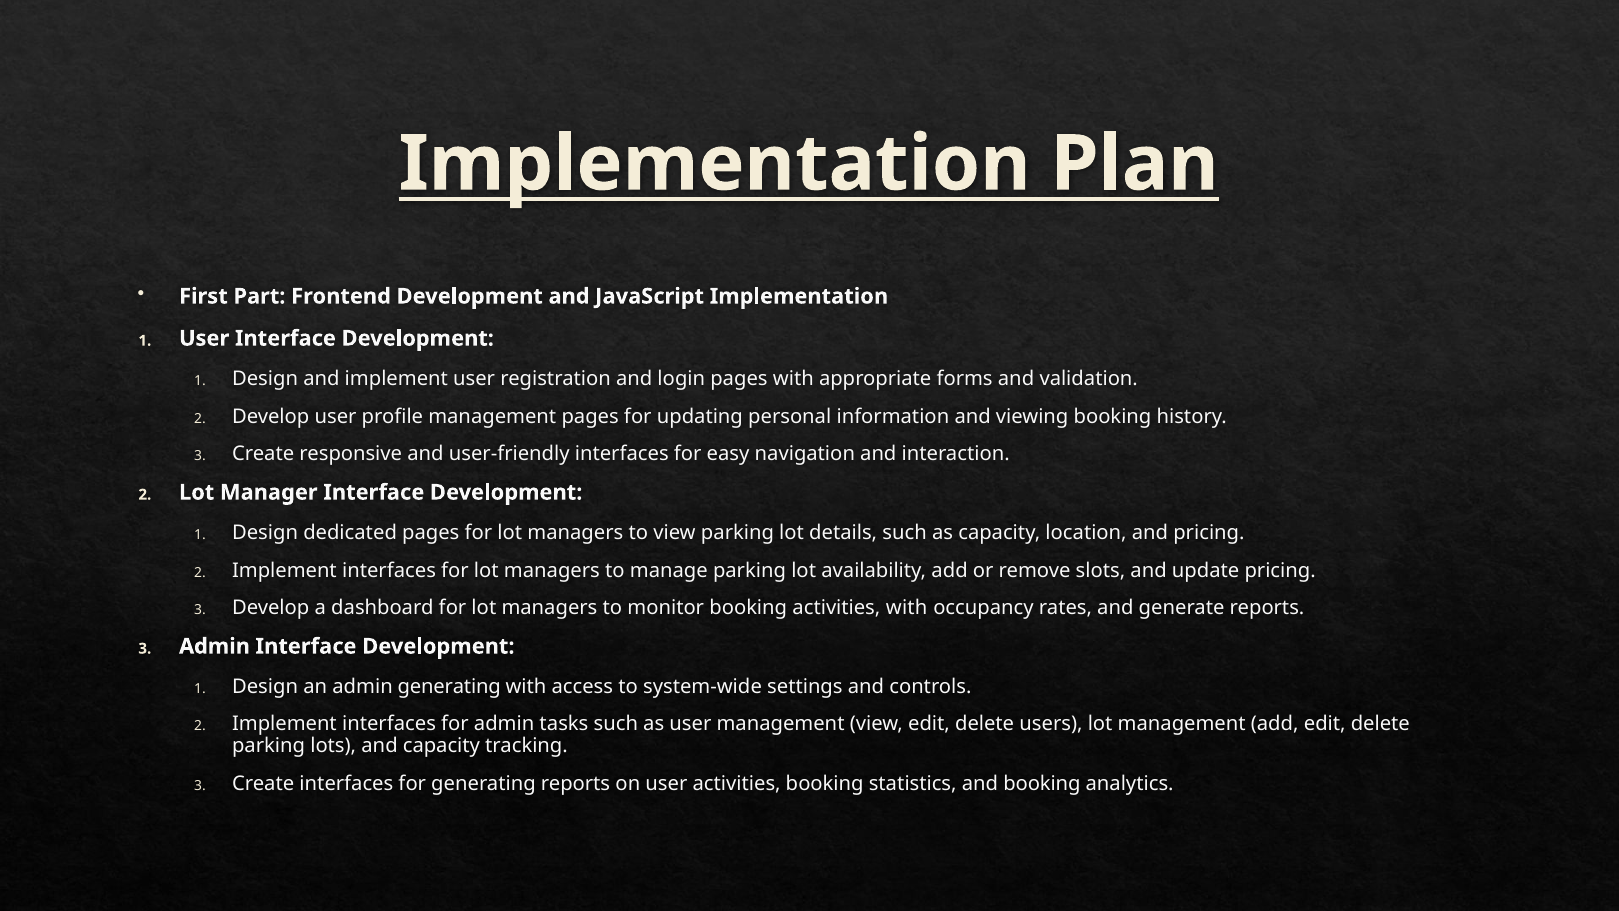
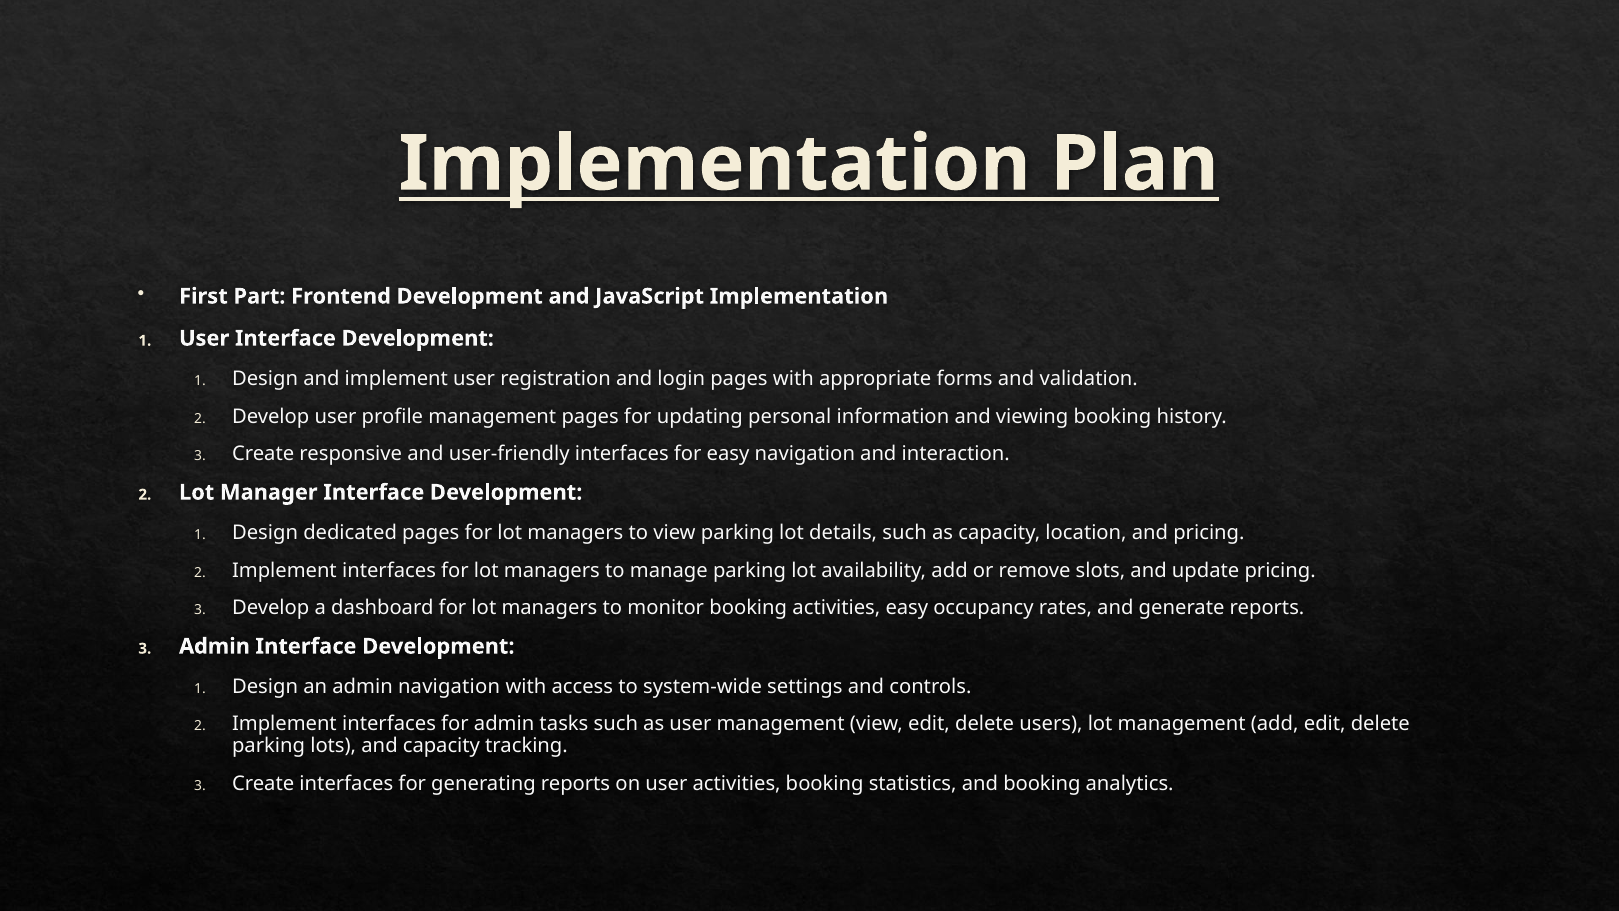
activities with: with -> easy (907, 607)
admin generating: generating -> navigation (449, 687)
